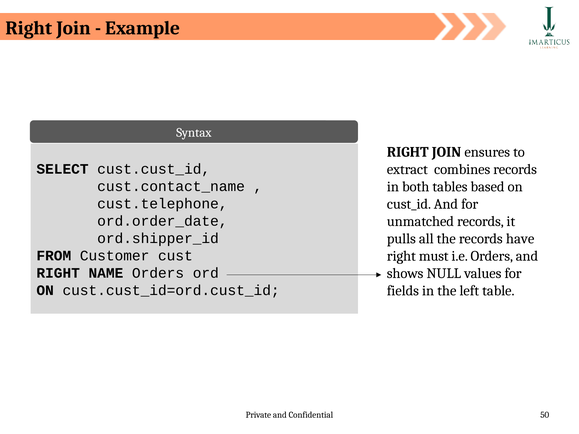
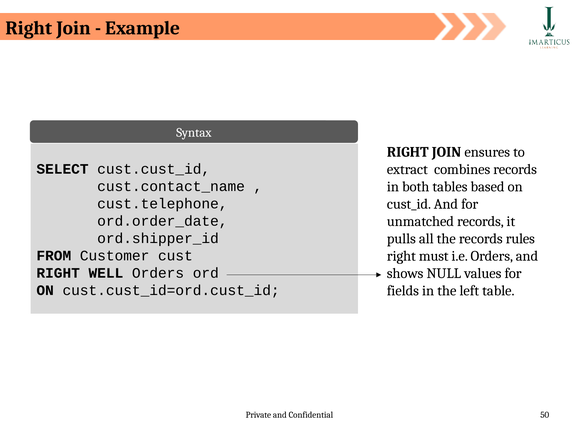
have: have -> rules (520, 239)
NAME: NAME -> WELL (106, 273)
